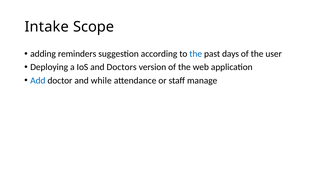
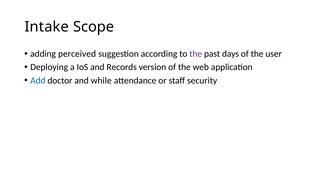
reminders: reminders -> perceived (77, 54)
the colour: blue -> purple (196, 54)
Doctors: Doctors -> Records (122, 67)
manage: manage -> security (202, 81)
